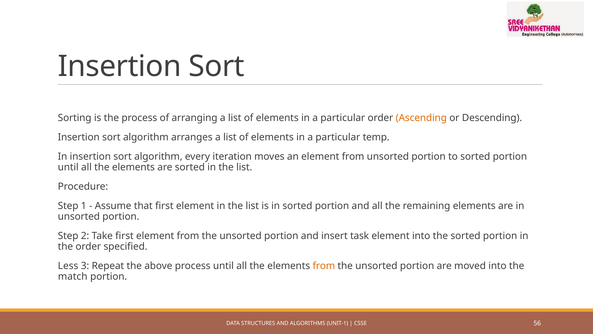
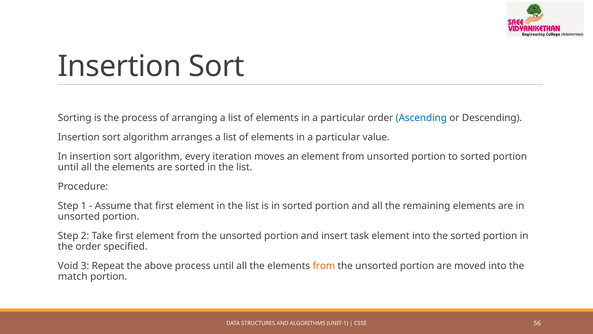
Ascending colour: orange -> blue (421, 118)
temp: temp -> value (376, 137)
Less: Less -> Void (68, 266)
